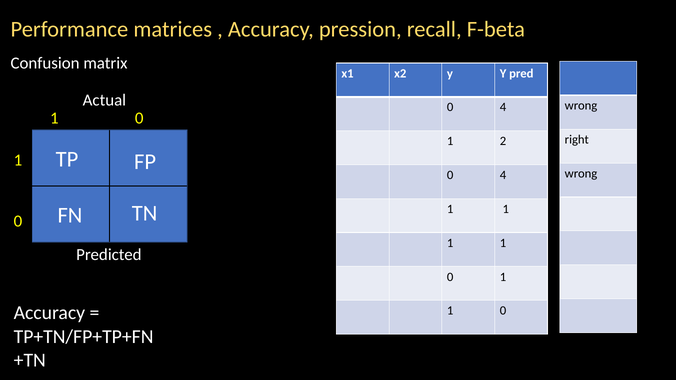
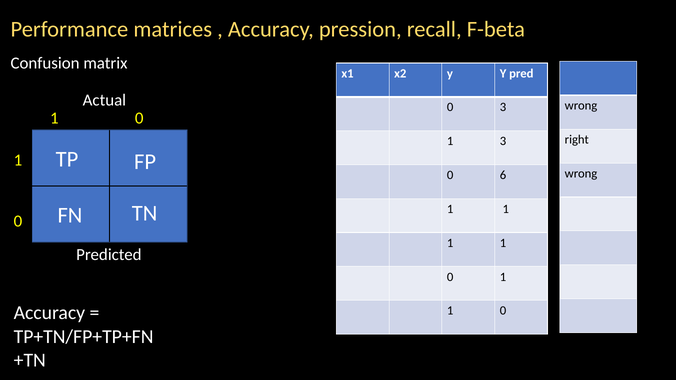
4: 4 -> 3 (503, 107)
1 2: 2 -> 3 (503, 141)
4: 4 -> 6 (503, 175)
